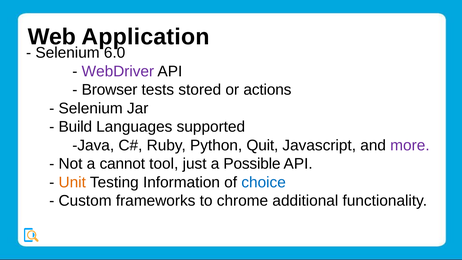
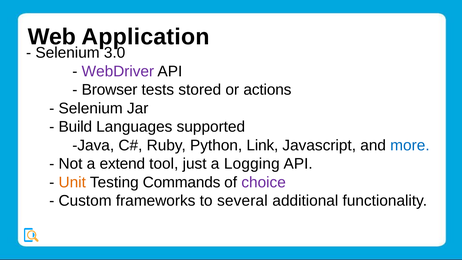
6.0: 6.0 -> 3.0 (115, 53)
Quit: Quit -> Link (262, 145)
more colour: purple -> blue (410, 145)
cannot: cannot -> extend (122, 164)
Possible: Possible -> Logging (252, 164)
Information: Information -> Commands (182, 182)
choice colour: blue -> purple (264, 182)
chrome: chrome -> several (242, 201)
